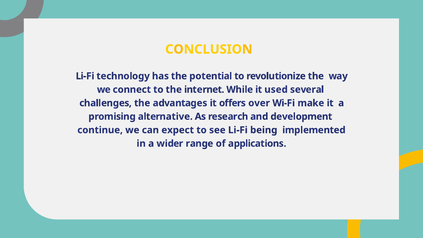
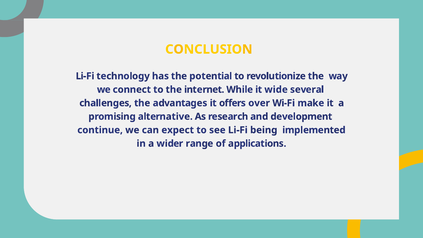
used: used -> wide (276, 90)
